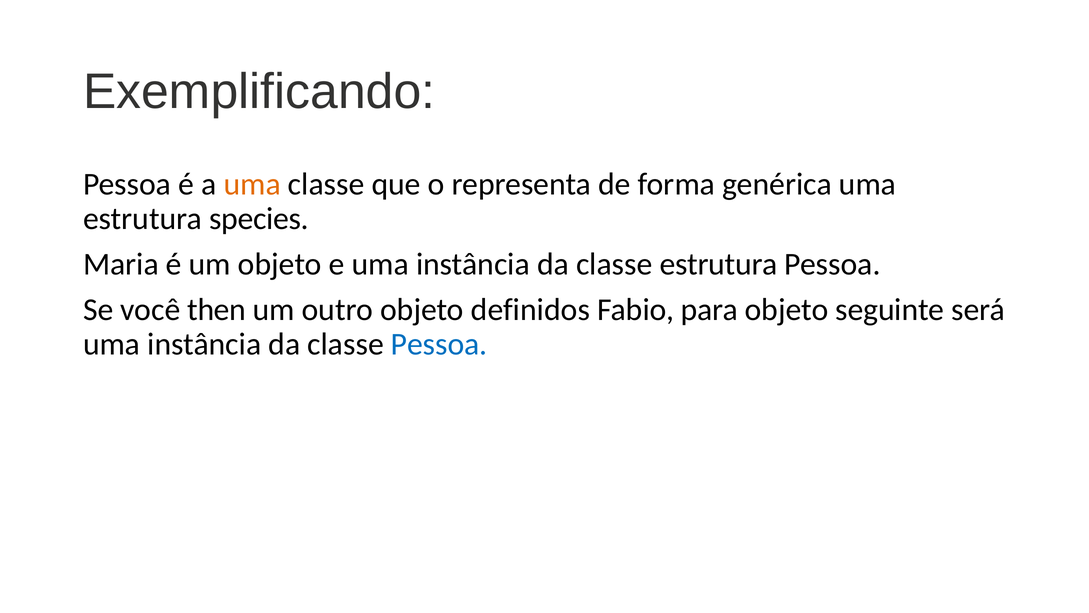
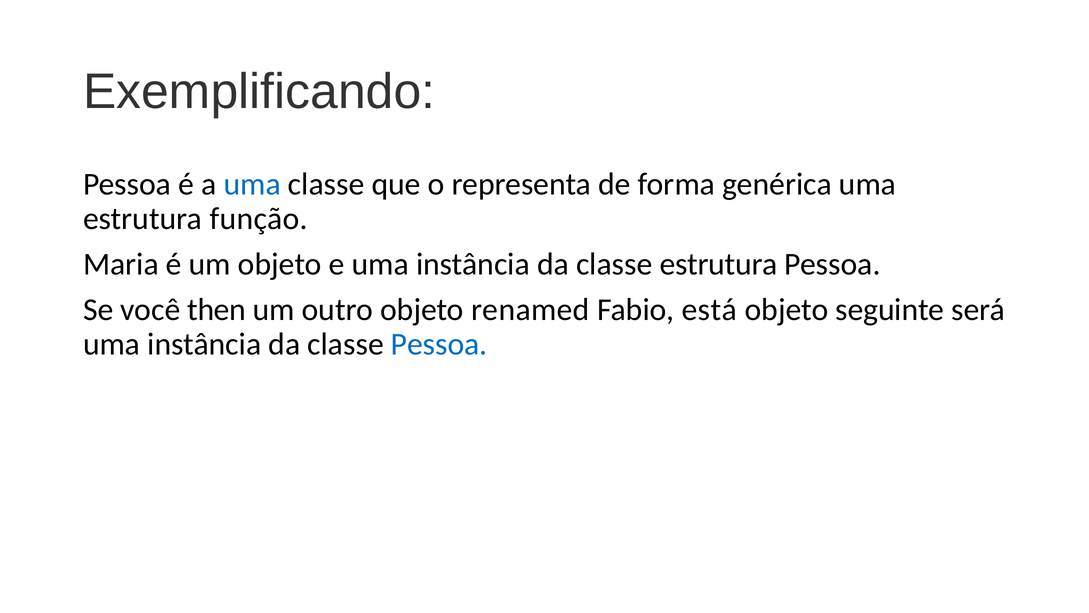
uma colour: orange -> blue (252, 184)
species: species -> função (259, 218)
definidos: definidos -> renamed (530, 310)
para: para -> está (709, 310)
